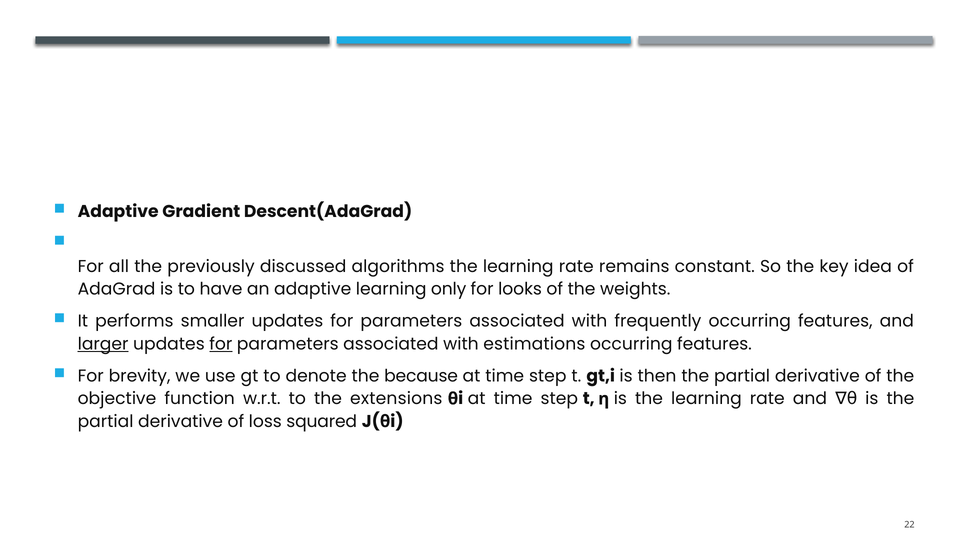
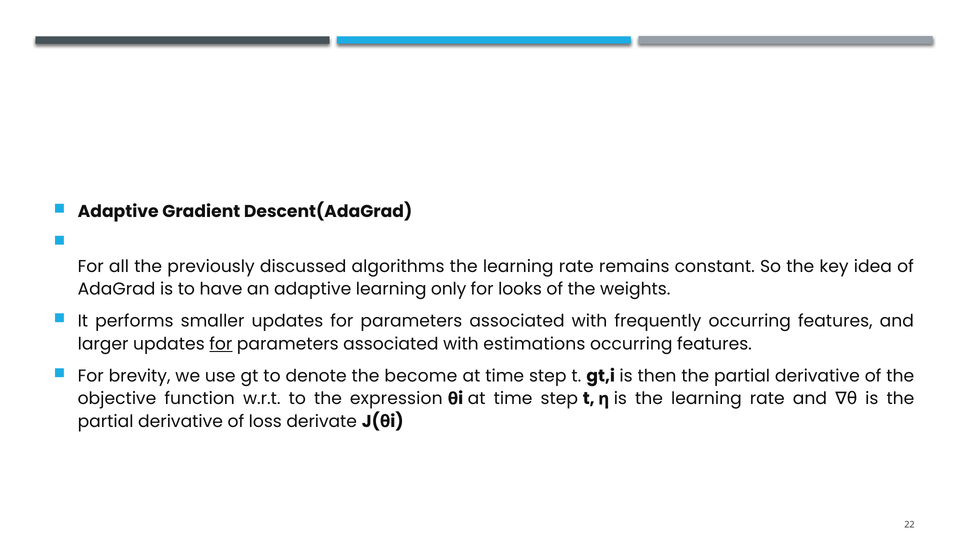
larger underline: present -> none (103, 344)
because: because -> become (421, 376)
extensions: extensions -> expression (396, 398)
squared: squared -> derivate (322, 421)
